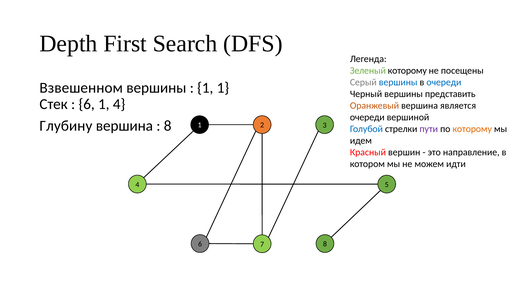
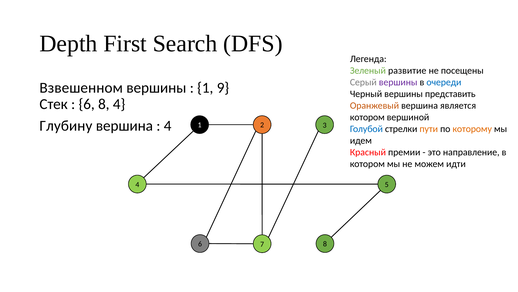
Зеленый которому: которому -> развитие (407, 70)
вершины colour: blue -> purple (398, 82)
1 1: 1 -> 9 (223, 88)
6 1: 1 -> 8 (104, 104)
очереди: очереди -> котором (367, 117)
8: 8 -> 4 (168, 126)
пути colour: purple -> orange (429, 129)
вершин: вершин -> премии (404, 152)
